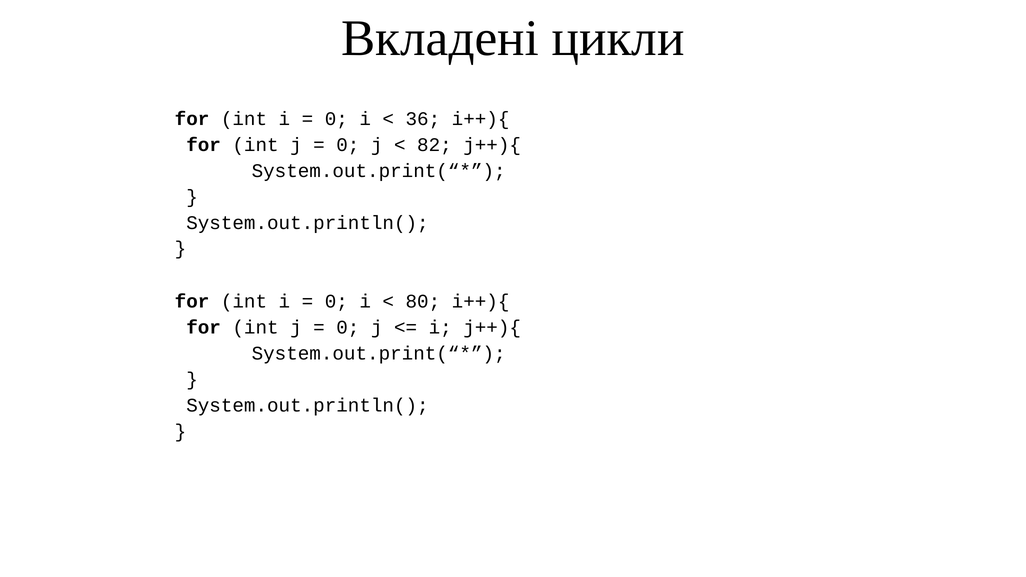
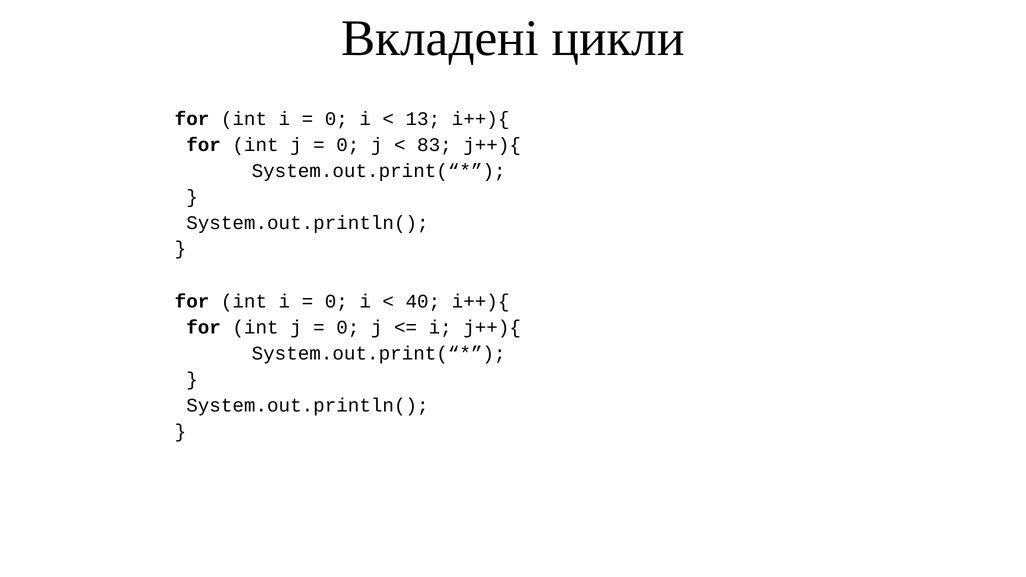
36: 36 -> 13 (423, 119)
82: 82 -> 83 (434, 145)
80: 80 -> 40 (423, 301)
